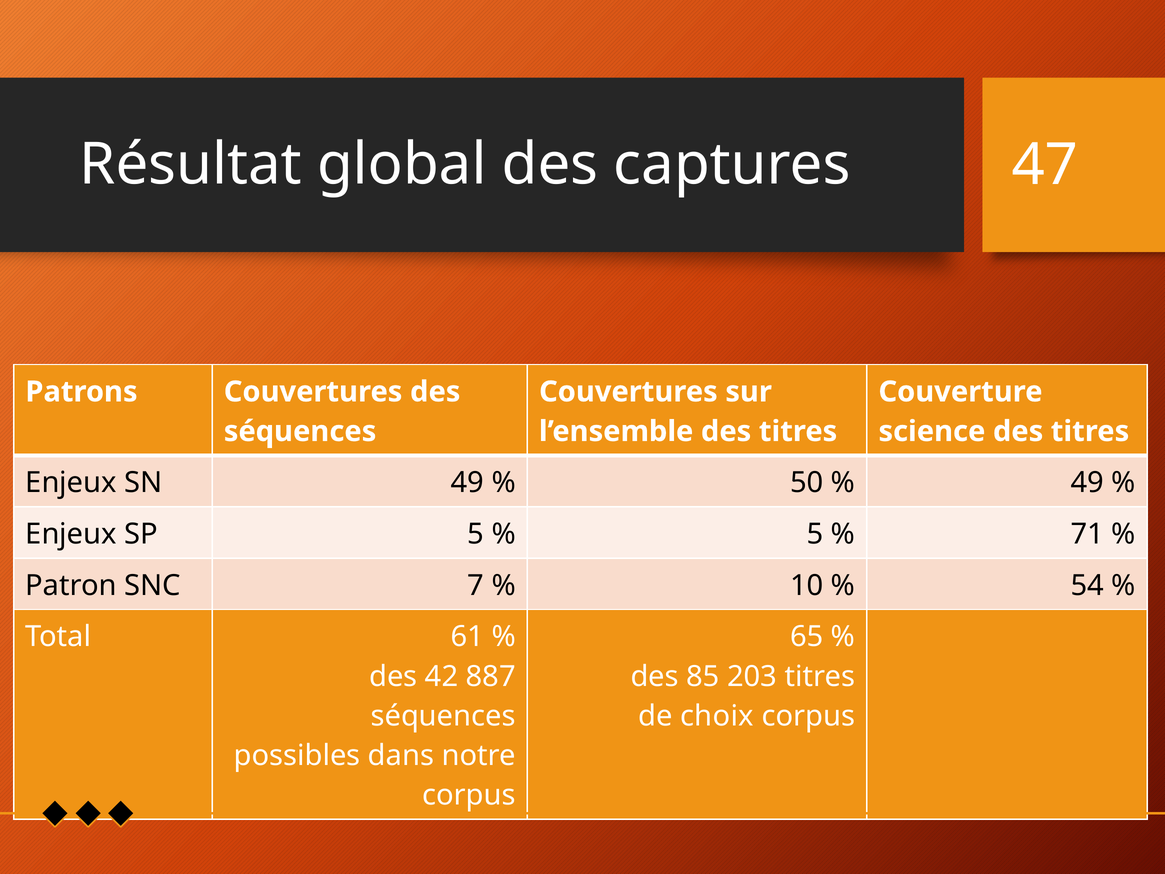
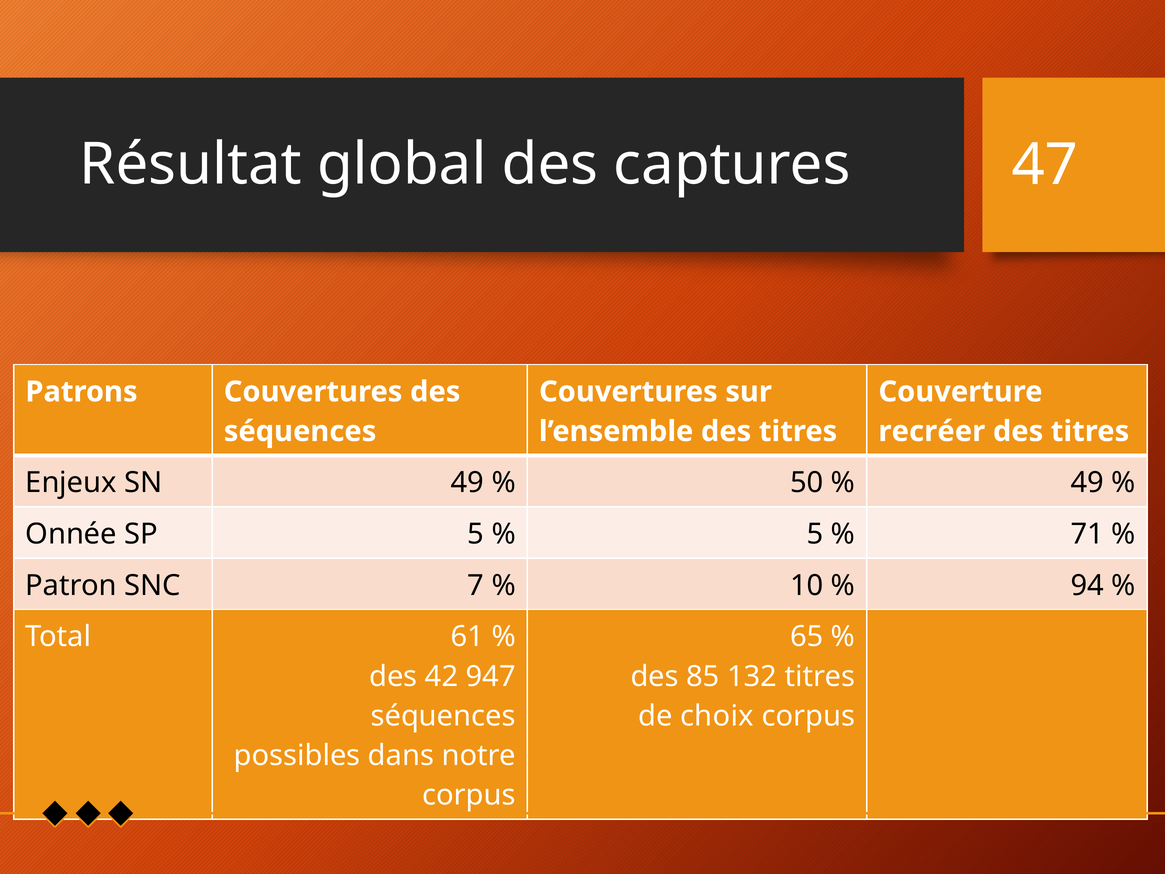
science: science -> recréer (932, 431)
Enjeux: Enjeux -> Onnée (71, 534)
54: 54 -> 94 (1087, 585)
887: 887 -> 947 (491, 676)
203: 203 -> 132 (752, 676)
